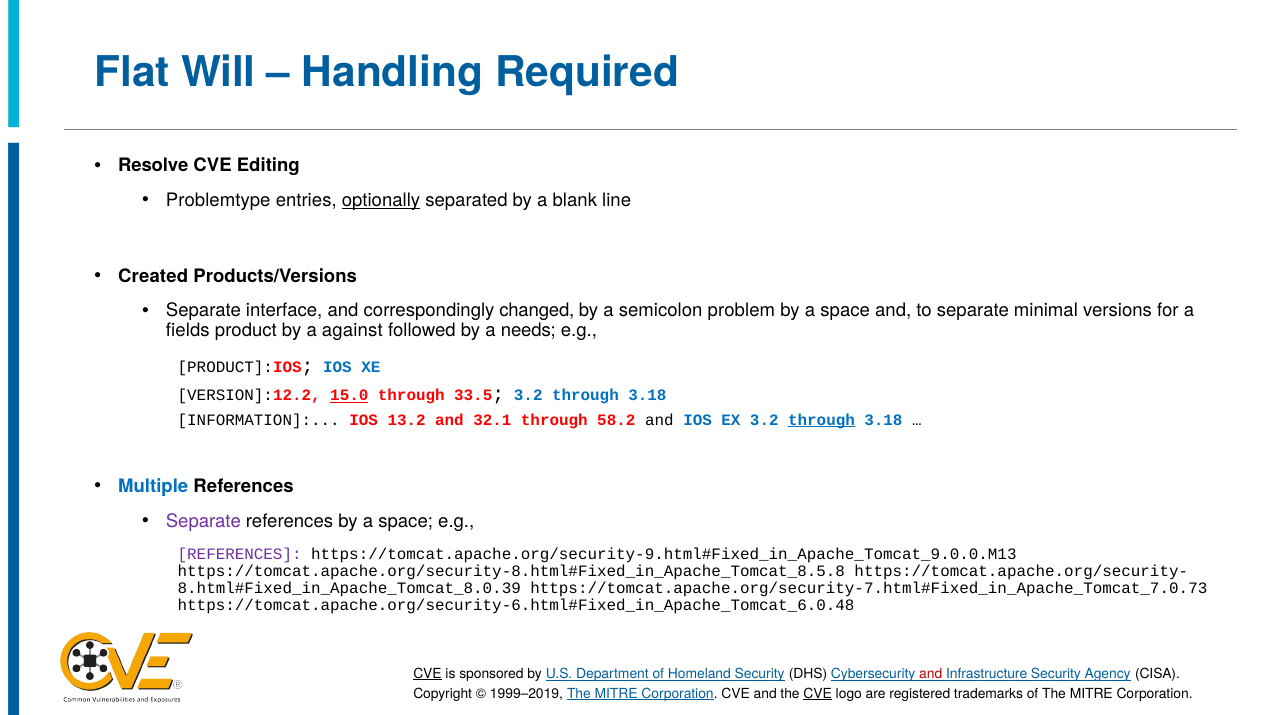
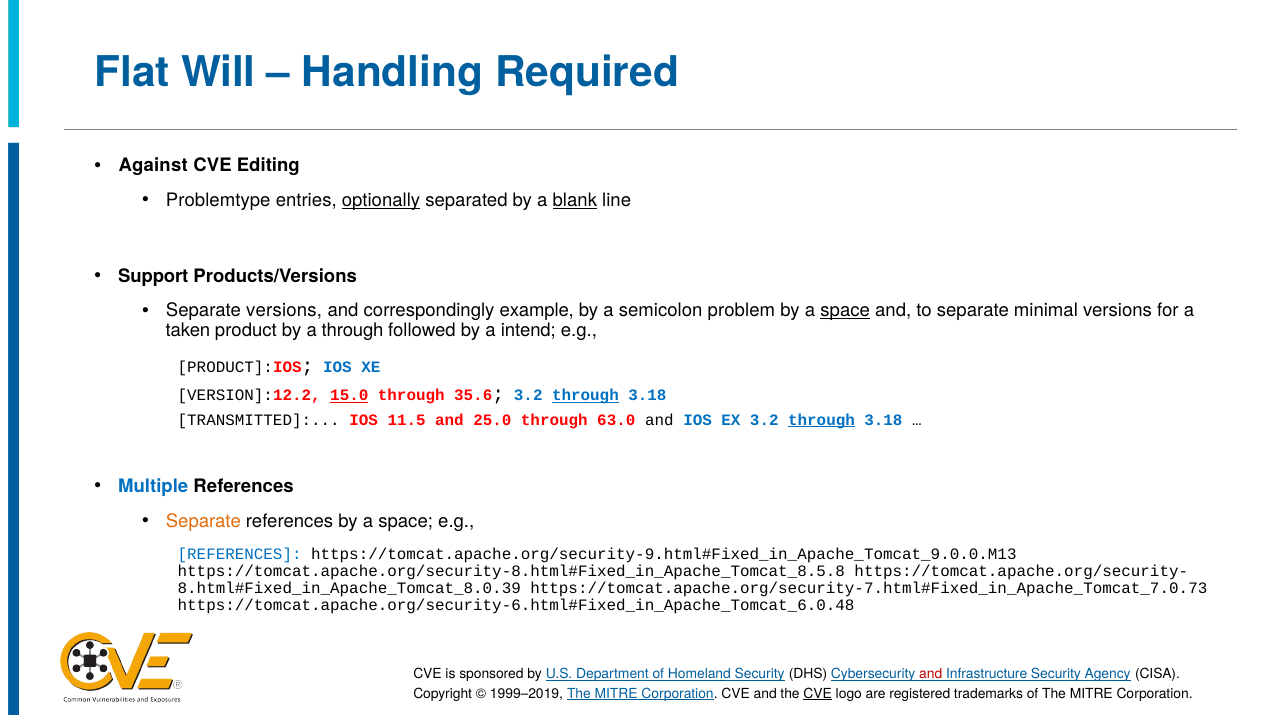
Resolve: Resolve -> Against (153, 166)
blank underline: none -> present (575, 200)
Created: Created -> Support (153, 276)
Separate interface: interface -> versions (284, 311)
changed: changed -> example (537, 311)
space underline: none -> present (845, 311)
fields: fields -> taken (188, 331)
a against: against -> through (353, 331)
needs: needs -> intend (528, 331)
33.5: 33.5 -> 35.6 (473, 396)
through underline: none -> present (585, 396)
INFORMATION: INFORMATION -> TRANSMITTED (259, 420)
13.2: 13.2 -> 11.5 (407, 420)
32.1: 32.1 -> 25.0 (492, 420)
58.2: 58.2 -> 63.0 (616, 420)
Separate colour: purple -> orange (203, 521)
REFERENCES colour: purple -> blue (240, 555)
CVE underline: present -> none (427, 674)
